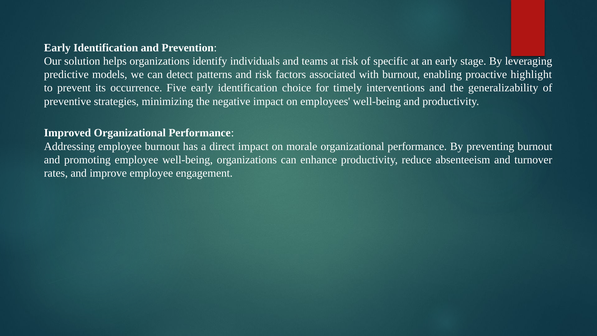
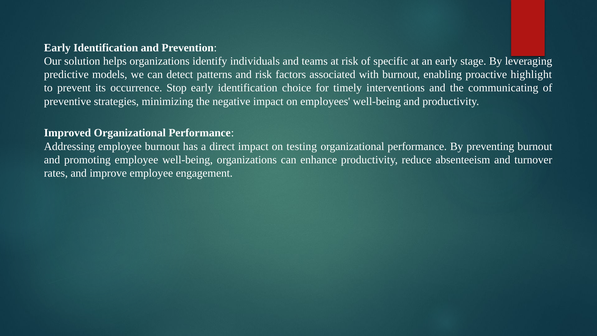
Five: Five -> Stop (177, 88)
generalizability: generalizability -> communicating (503, 88)
morale: morale -> testing (302, 146)
